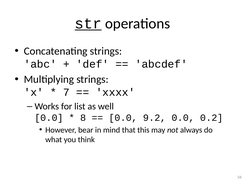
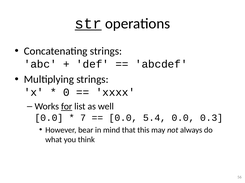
7: 7 -> 0 (66, 93)
for underline: none -> present (67, 107)
8: 8 -> 7 (83, 118)
9.2: 9.2 -> 5.4 (154, 118)
0.2: 0.2 -> 0.3 (212, 118)
